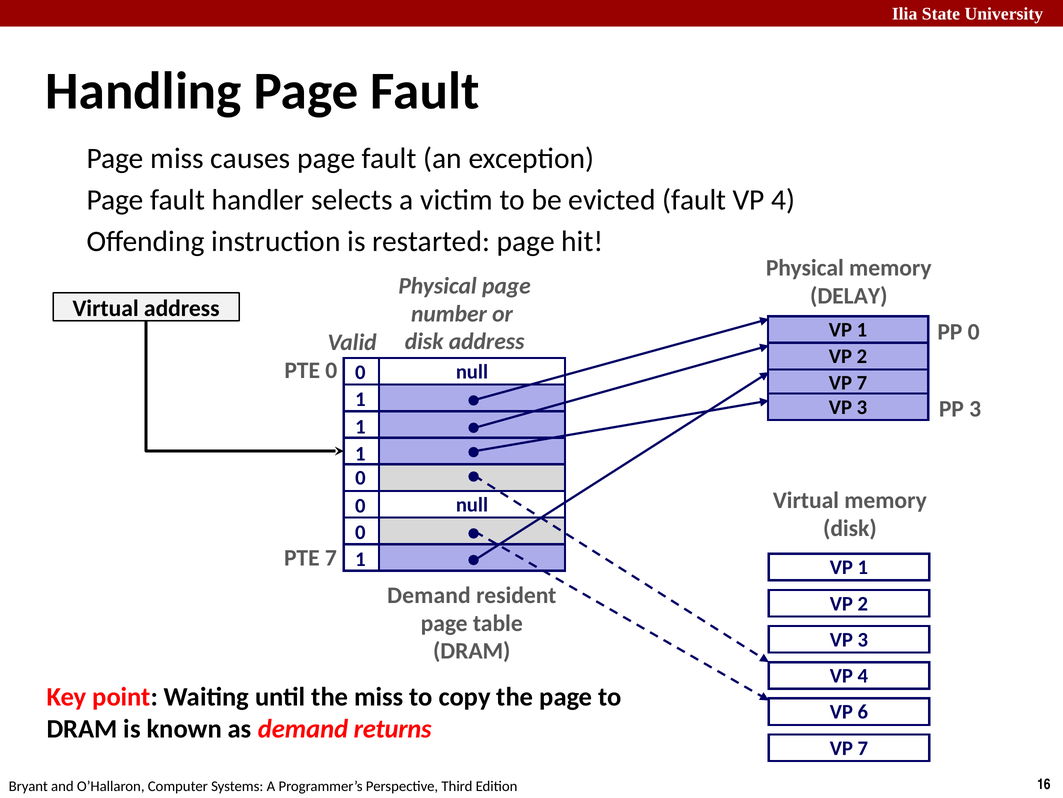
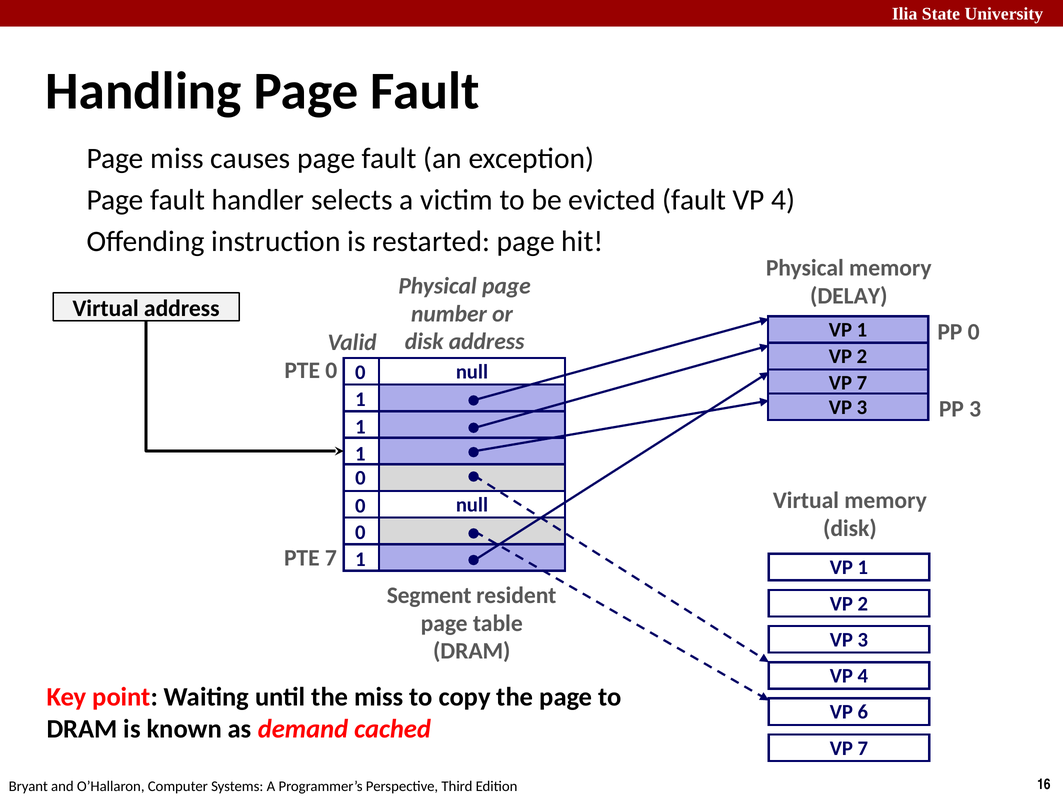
Demand: Demand -> Segment (429, 595)
returns: returns -> cached (393, 728)
